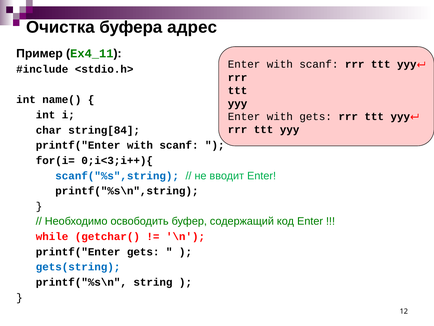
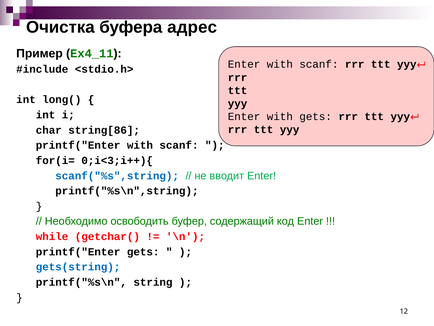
name(: name( -> long( (62, 100)
string[84: string[84 -> string[86 (104, 130)
